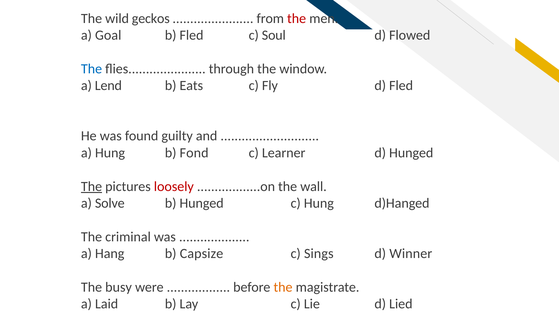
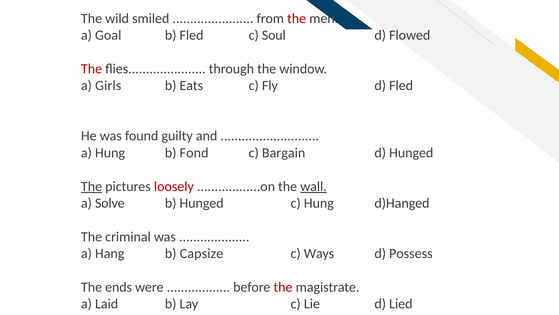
geckos: geckos -> smiled (151, 18)
The colour: blue -> red (92, 69)
Lend: Lend -> Girls (108, 85)
Learner: Learner -> Bargain (284, 153)
wall underline: none -> present (313, 186)
Sings: Sings -> Ways (319, 253)
Winner: Winner -> Possess (411, 253)
busy: busy -> ends (119, 287)
the colour: orange -> red (283, 287)
